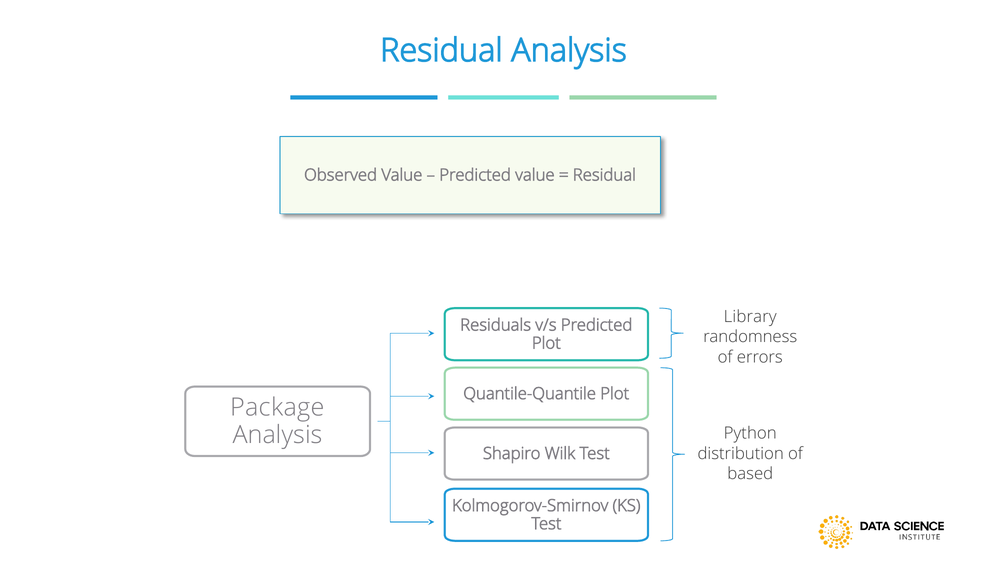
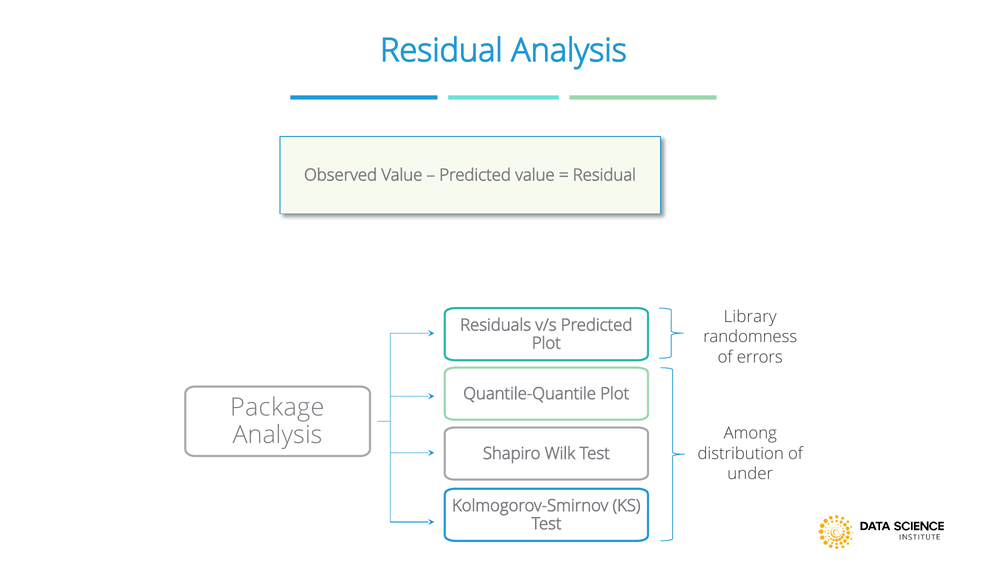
Python: Python -> Among (750, 434)
based: based -> under (750, 474)
